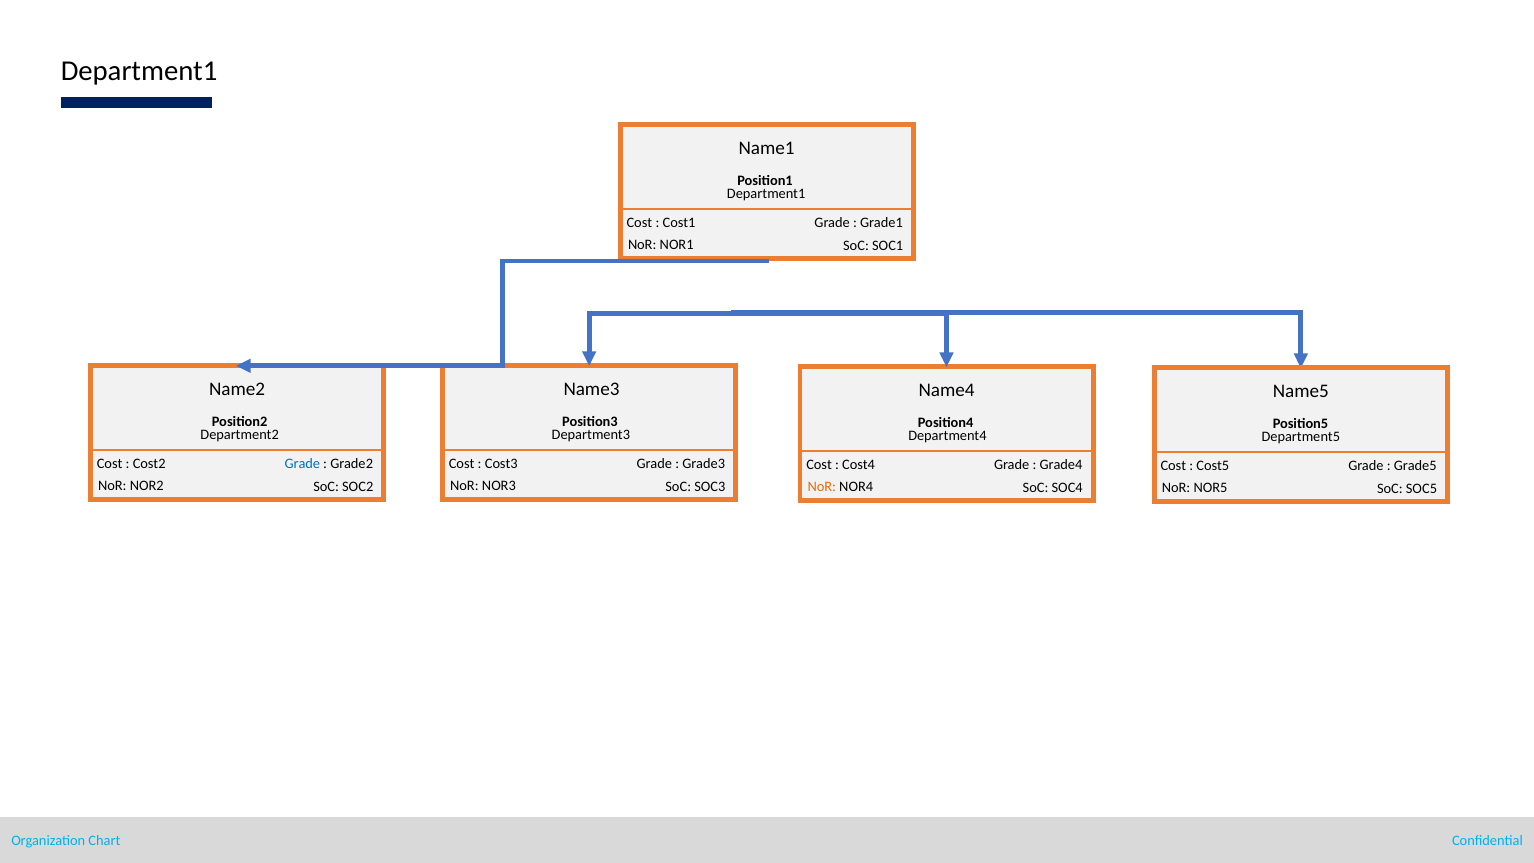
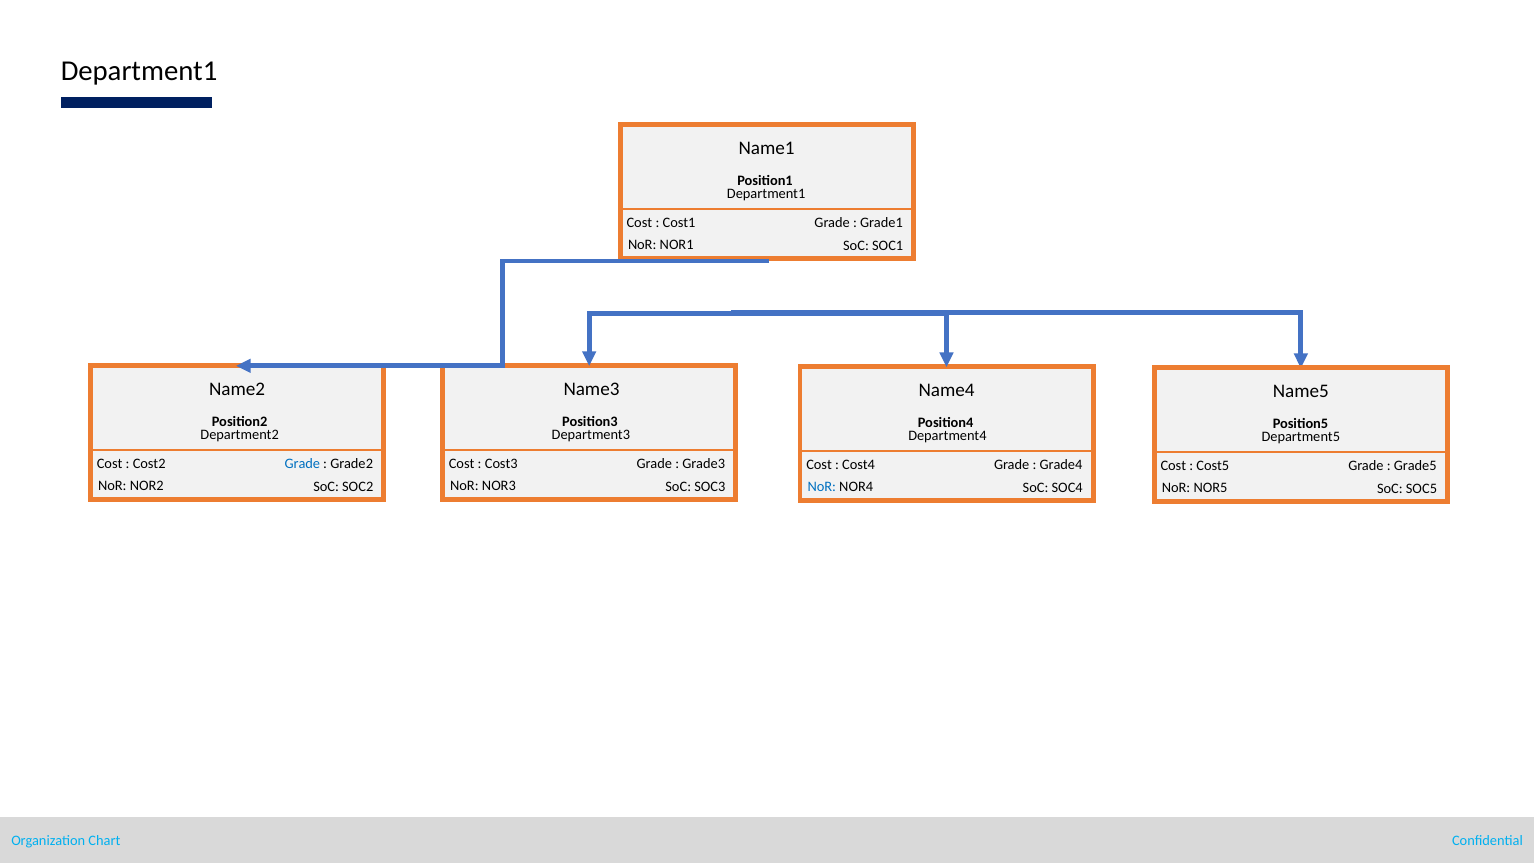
NoR colour: orange -> blue (822, 487)
